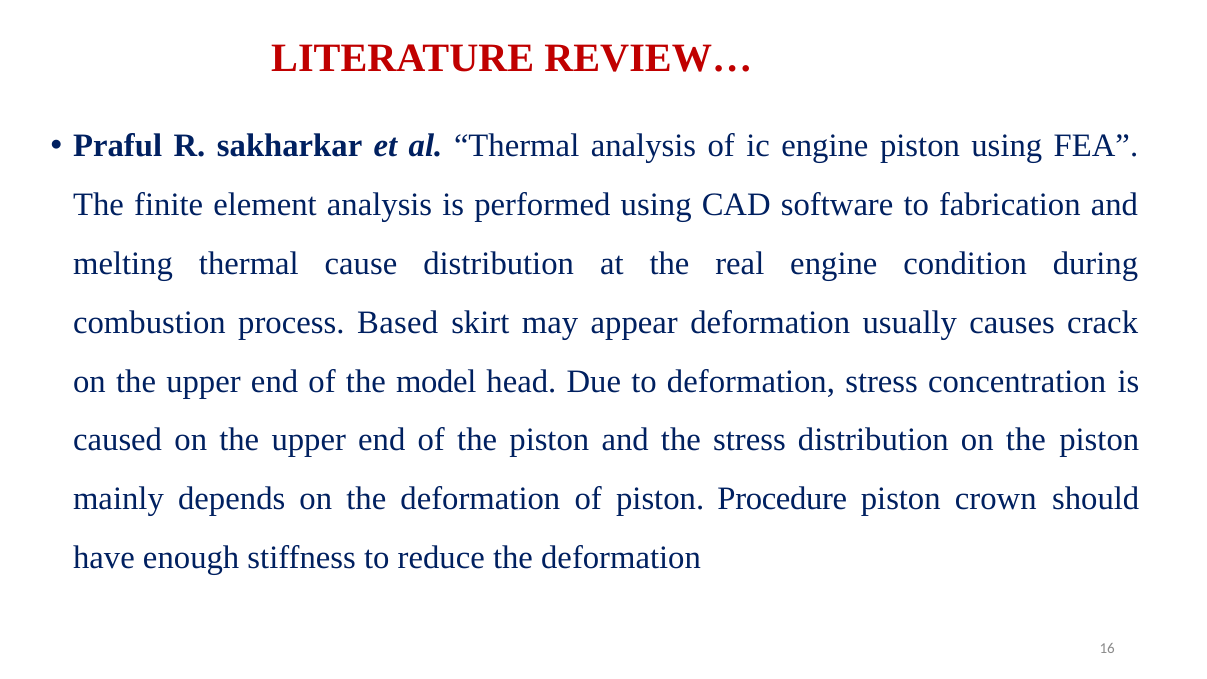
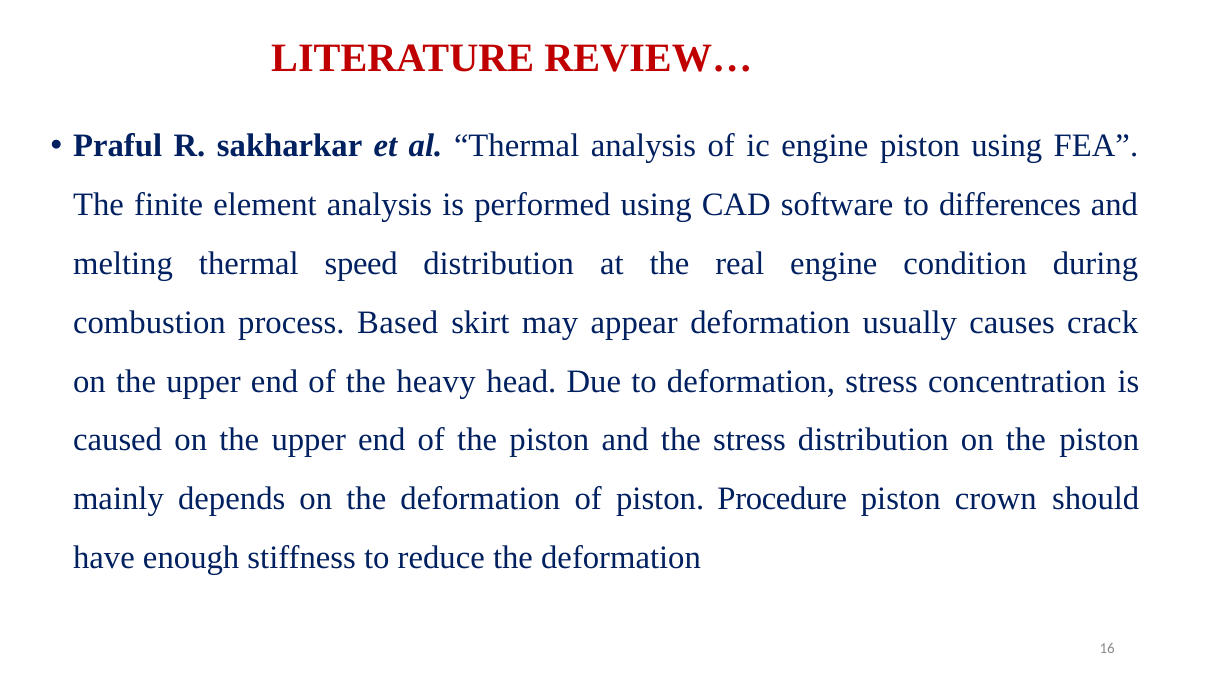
fabrication: fabrication -> differences (1010, 205)
cause: cause -> speed (361, 264)
model: model -> heavy (436, 381)
